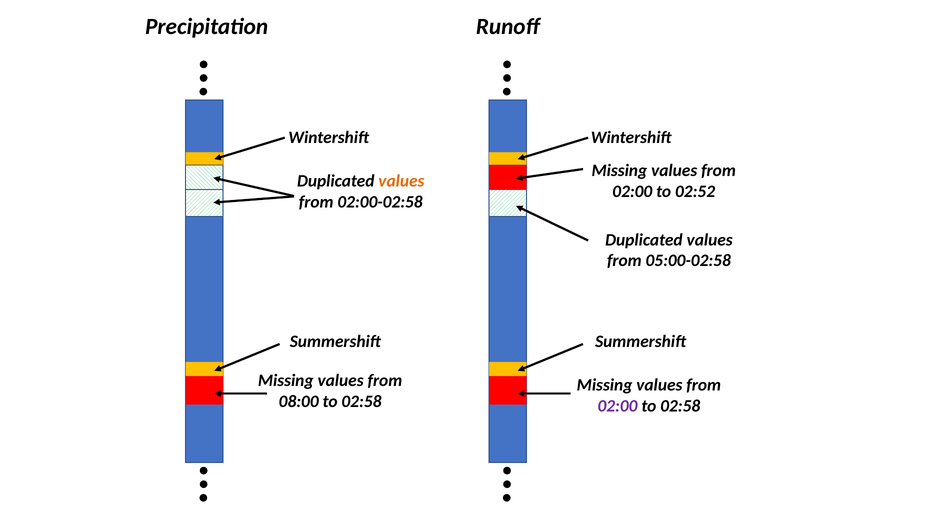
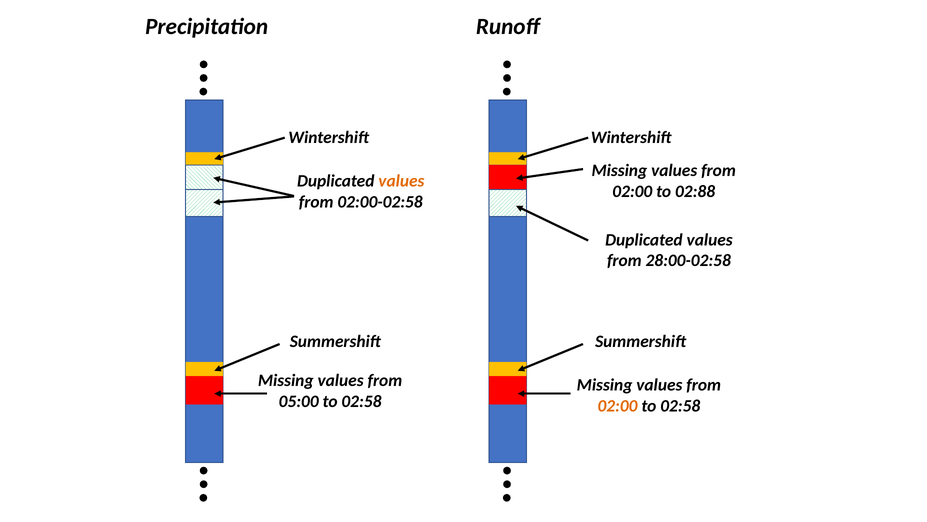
02:52: 02:52 -> 02:88 (695, 191)
05:00-02:58: 05:00-02:58 -> 28:00-02:58 (688, 260)
08:00: 08:00 -> 05:00 (299, 401)
02:00 colour: purple -> orange (617, 405)
